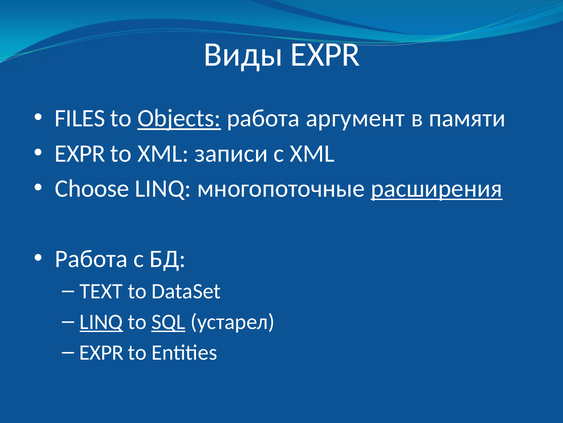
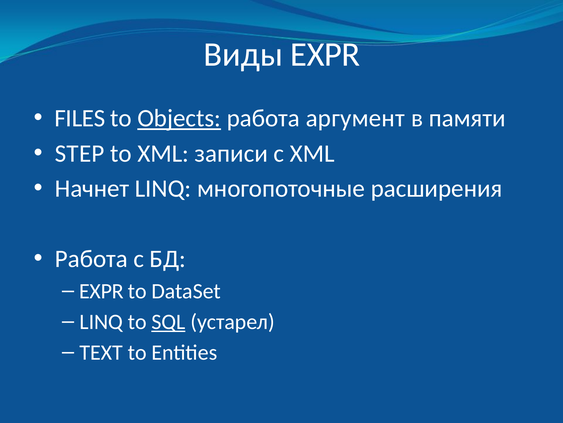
EXPR: EXPR -> STEP (80, 153)
Choose: Choose -> Начнет (92, 188)
расширения underline: present -> none (437, 188)
TEXT: TEXT -> EXPR (101, 291)
LINQ underline: present -> none (101, 321)
EXPR: EXPR -> TEXT (101, 352)
